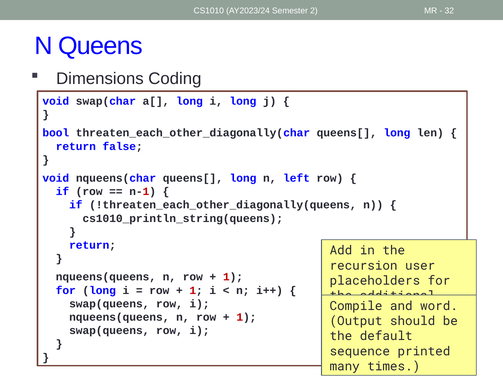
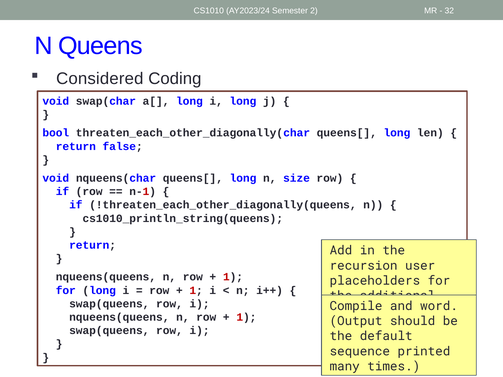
Dimensions: Dimensions -> Considered (100, 79)
left: left -> size (297, 178)
